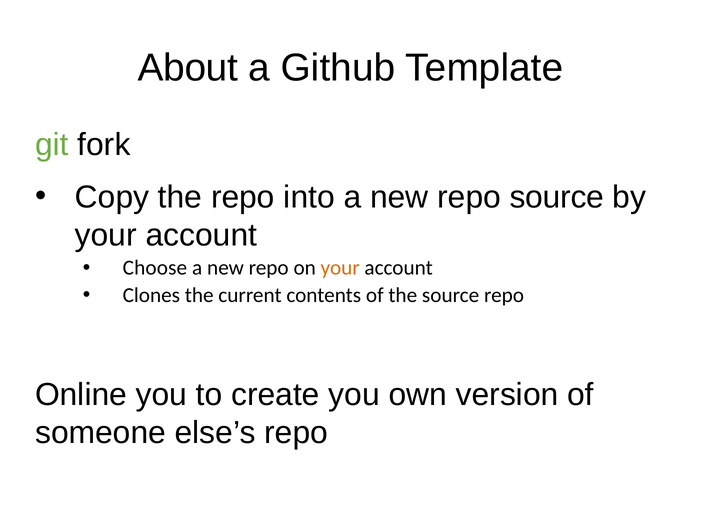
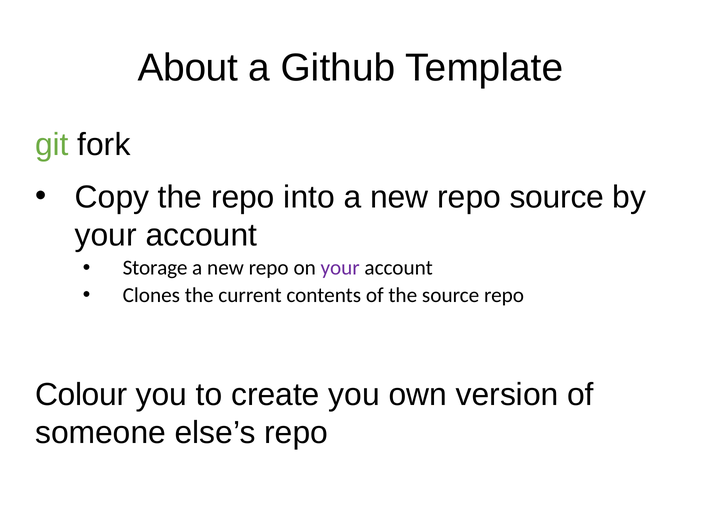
Choose: Choose -> Storage (155, 268)
your colour: orange -> purple (340, 268)
Online: Online -> Colour (81, 394)
